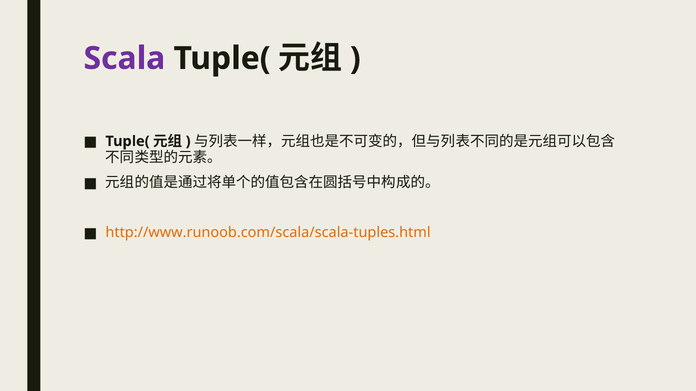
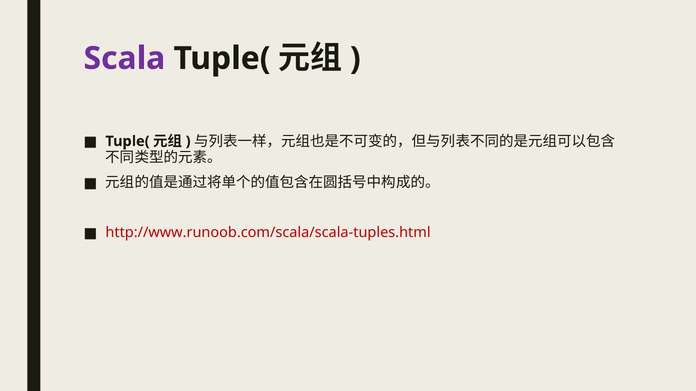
http://www.runoob.com/scala/scala-tuples.html colour: orange -> red (268, 233)
